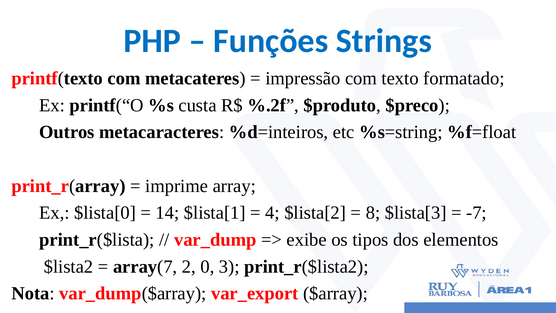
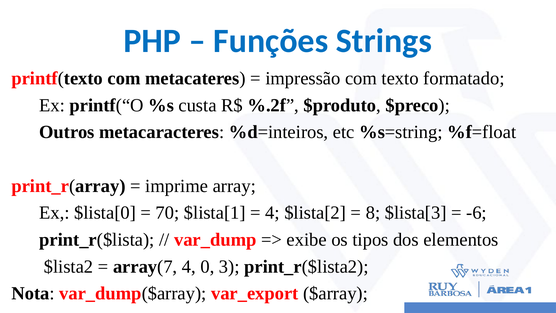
14: 14 -> 70 (167, 213)
-7: -7 -> -6 (476, 213)
array(7 2: 2 -> 4 (189, 266)
